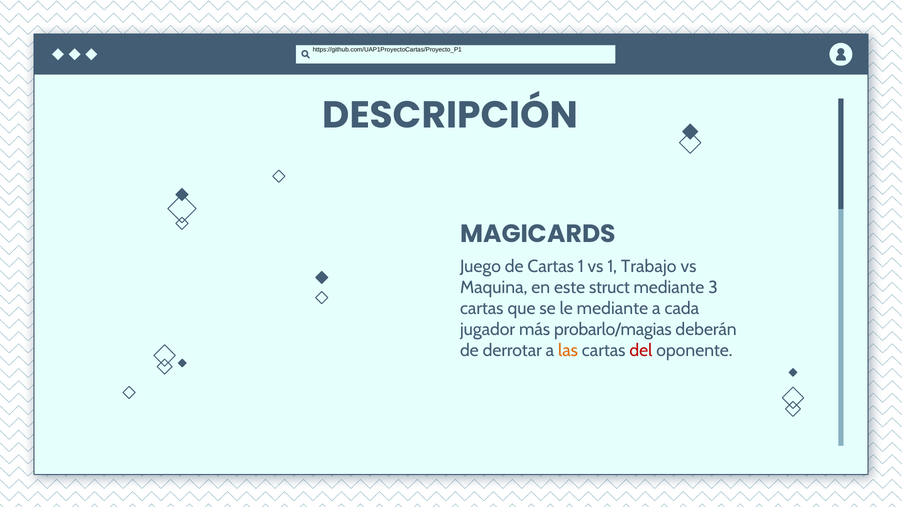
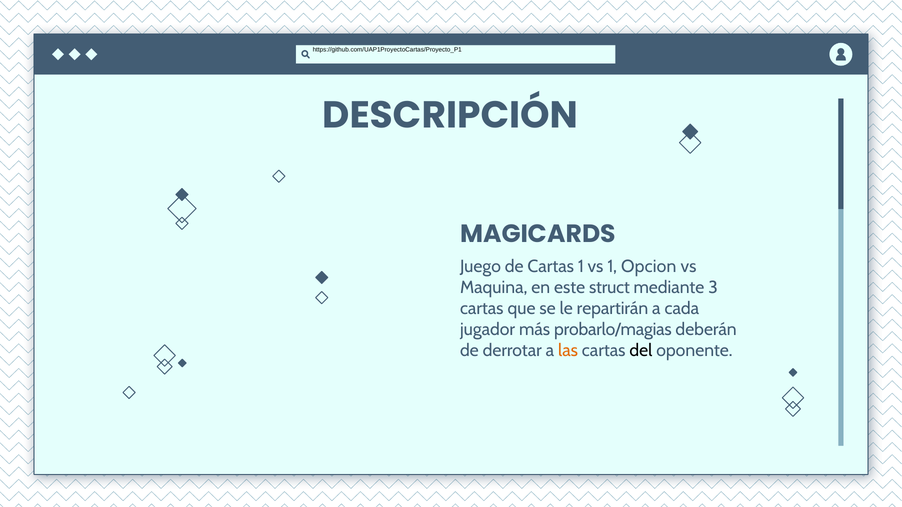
Trabajo: Trabajo -> Opcion (649, 267)
le mediante: mediante -> repartirán (612, 309)
del colour: red -> black (641, 351)
